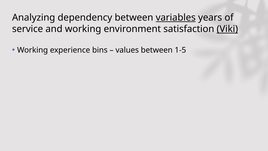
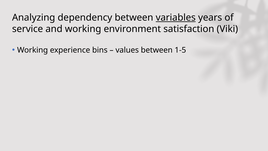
Viki underline: present -> none (227, 29)
